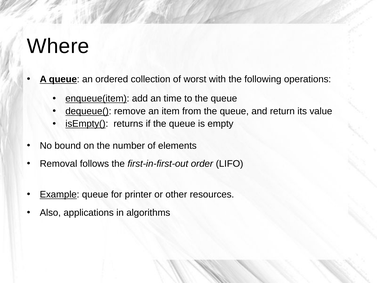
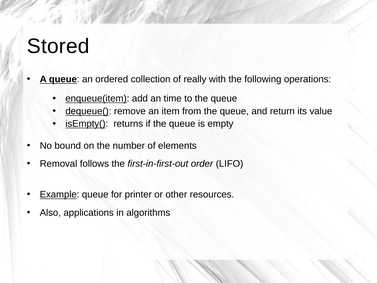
Where: Where -> Stored (58, 46)
worst: worst -> really (195, 79)
